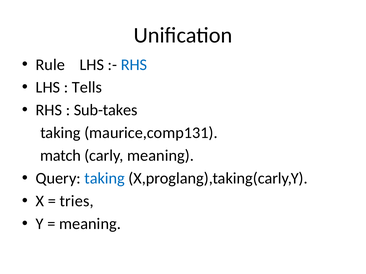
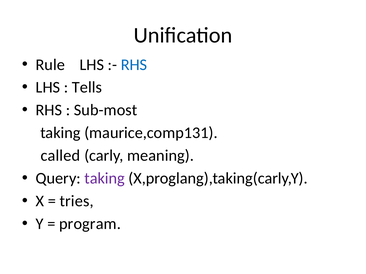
Sub-takes: Sub-takes -> Sub-most (106, 110)
match: match -> called (60, 156)
taking colour: blue -> purple (105, 179)
meaning: meaning -> program (90, 224)
